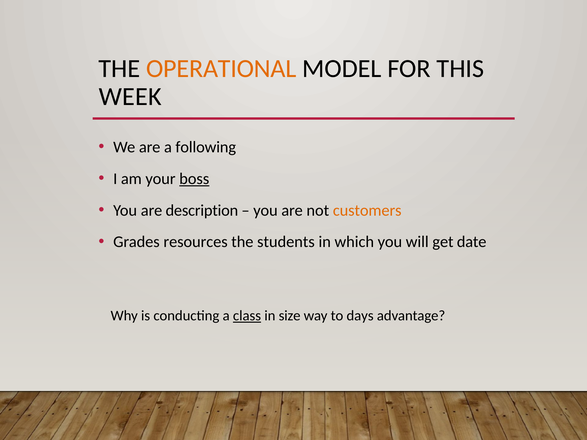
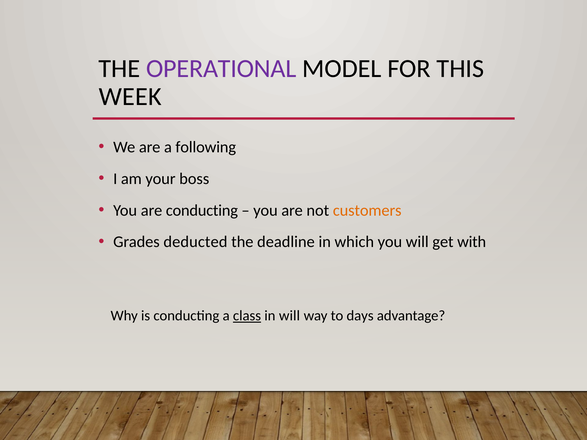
OPERATIONAL colour: orange -> purple (221, 69)
boss underline: present -> none (194, 179)
are description: description -> conducting (202, 210)
resources: resources -> deducted (195, 242)
students: students -> deadline (286, 242)
date: date -> with (472, 242)
in size: size -> will (289, 316)
